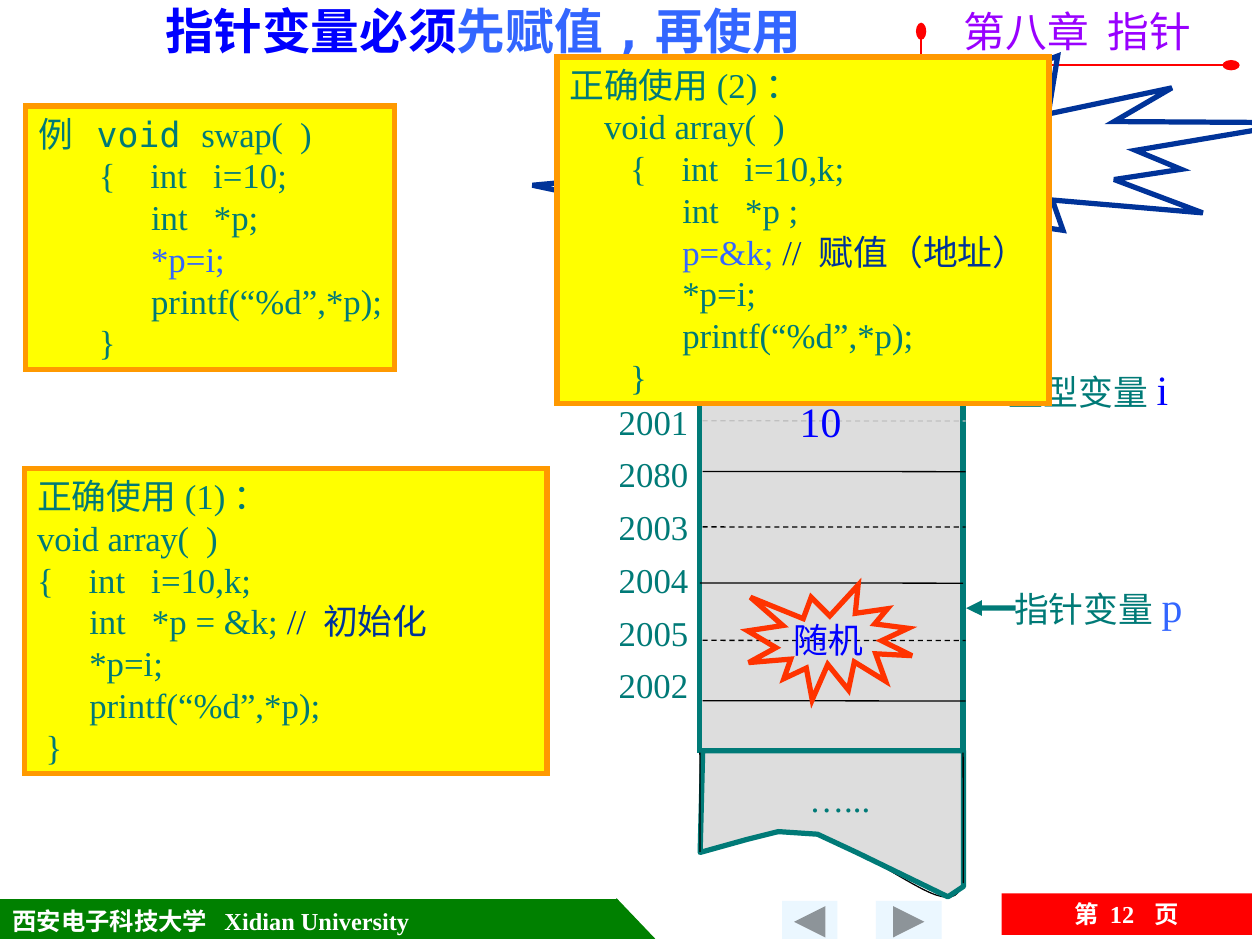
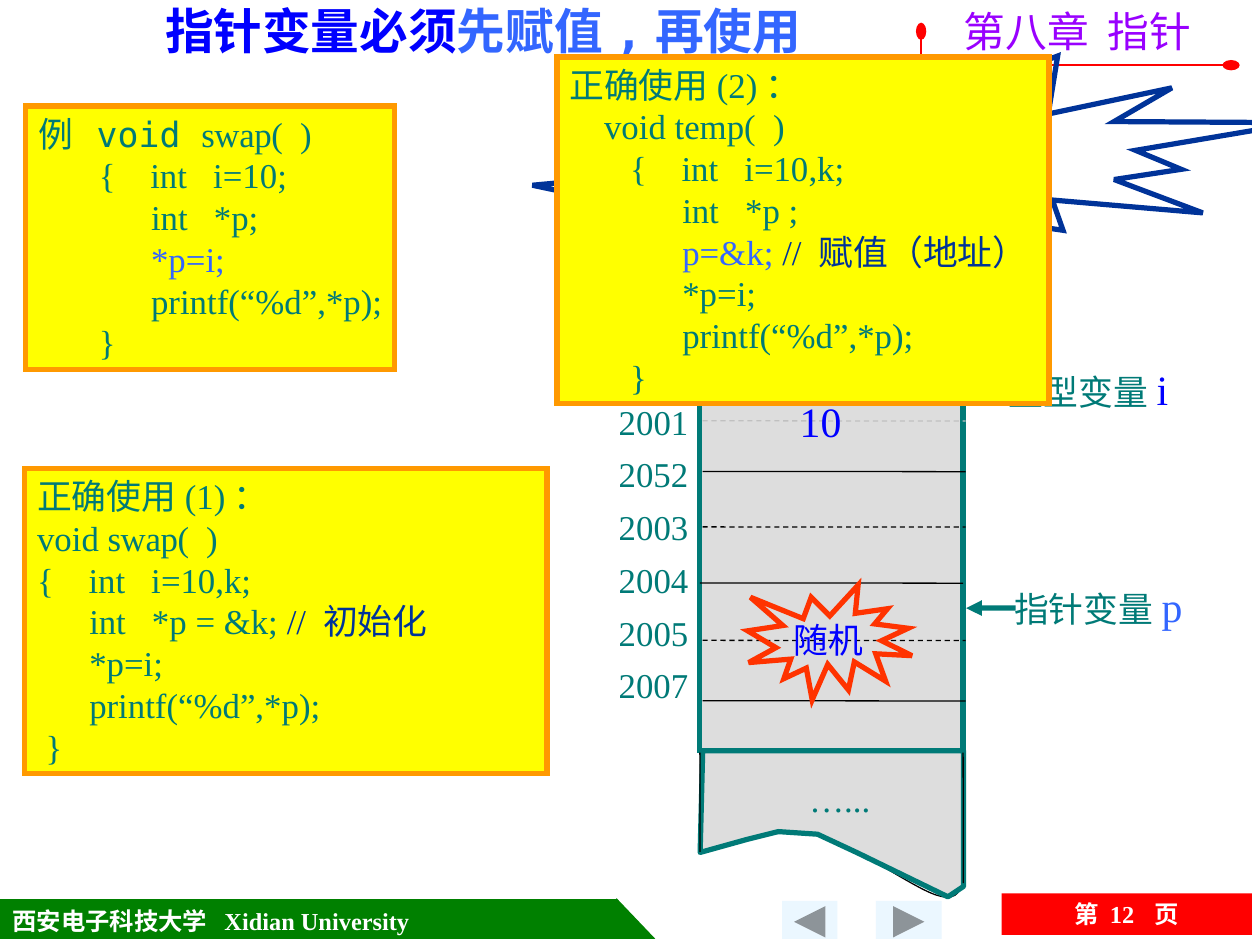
array(: array( -> temp( (715, 128)
2080: 2080 -> 2052 (653, 476)
array(: array( -> swap( (148, 540)
2002: 2002 -> 2007 (653, 687)
